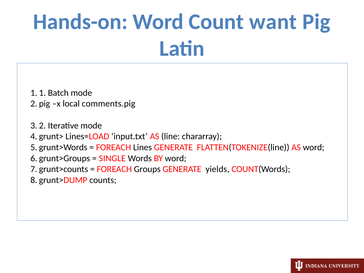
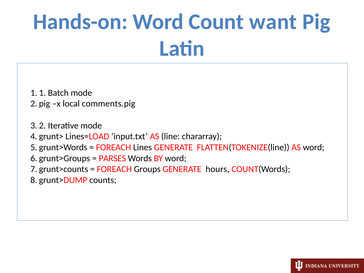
SINGLE: SINGLE -> PARSES (112, 158)
yields: yields -> hours (217, 169)
